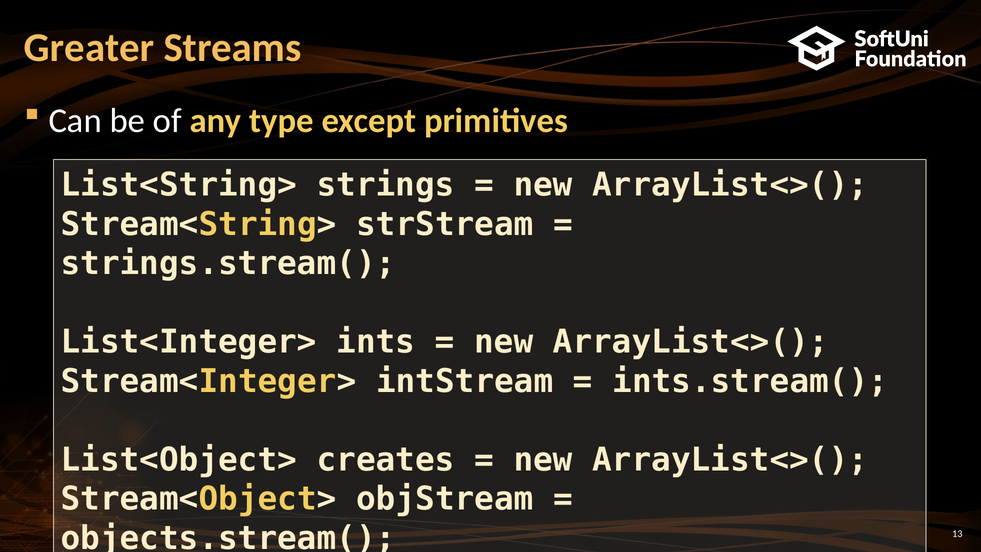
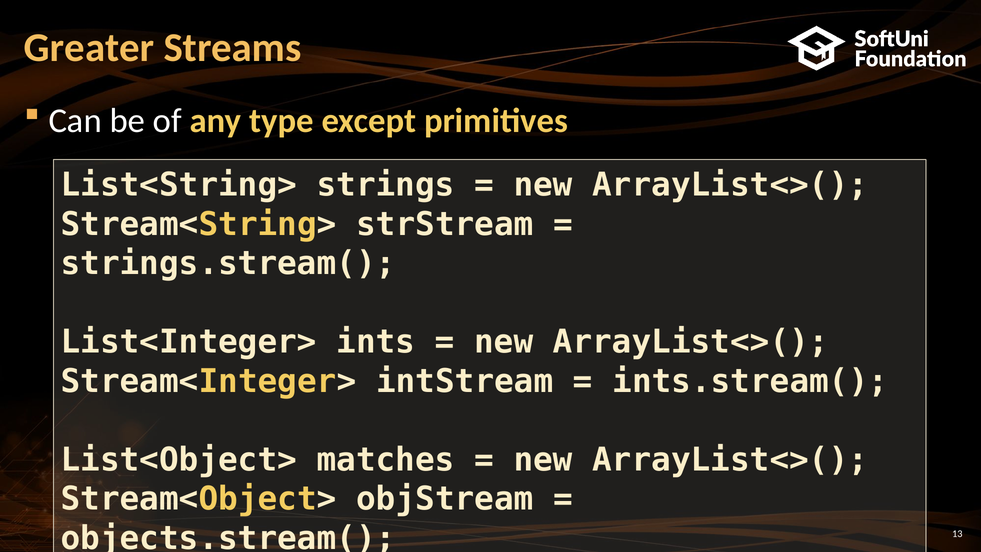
creates: creates -> matches (386, 460)
